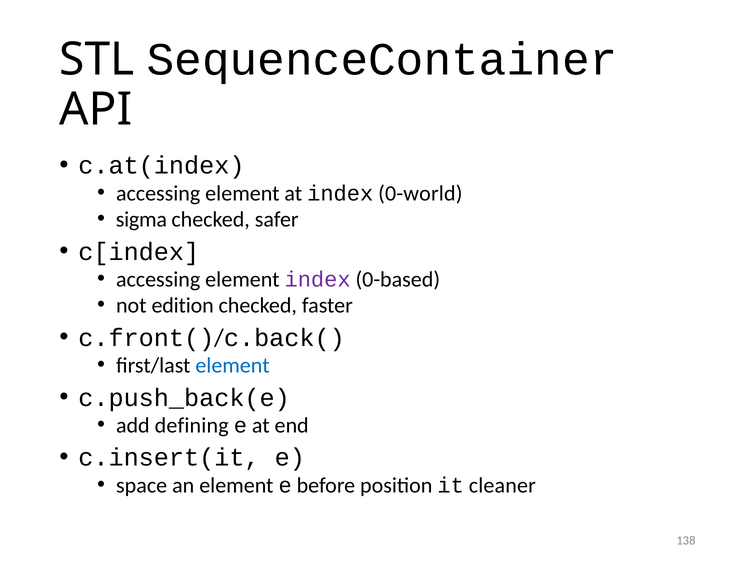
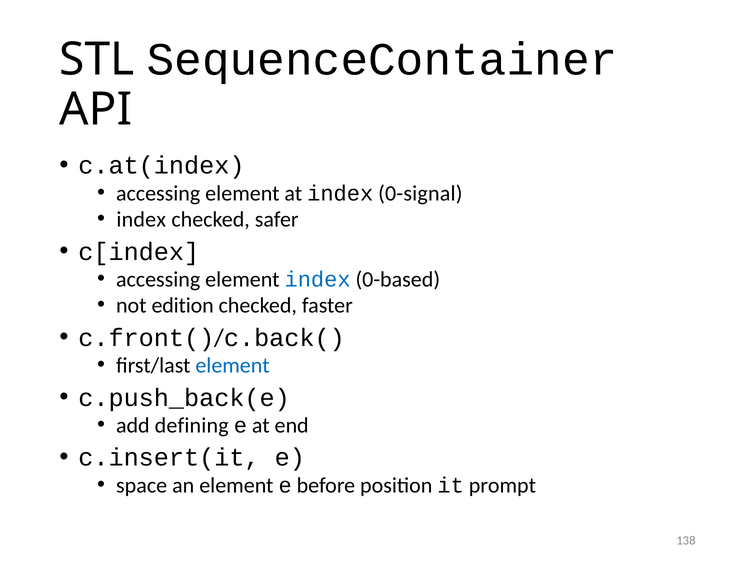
0-world: 0-world -> 0-signal (420, 194)
sigma: sigma -> index (141, 220)
index colour: purple -> blue (318, 280)
cleaner: cleaner -> prompt (502, 486)
